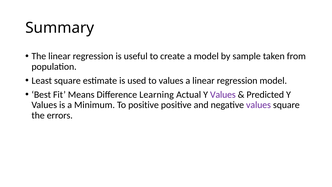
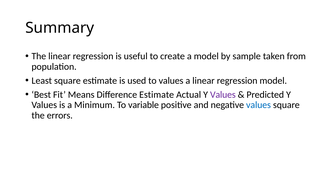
Difference Learning: Learning -> Estimate (157, 94)
To positive: positive -> variable (144, 105)
values colour: purple -> blue (259, 105)
